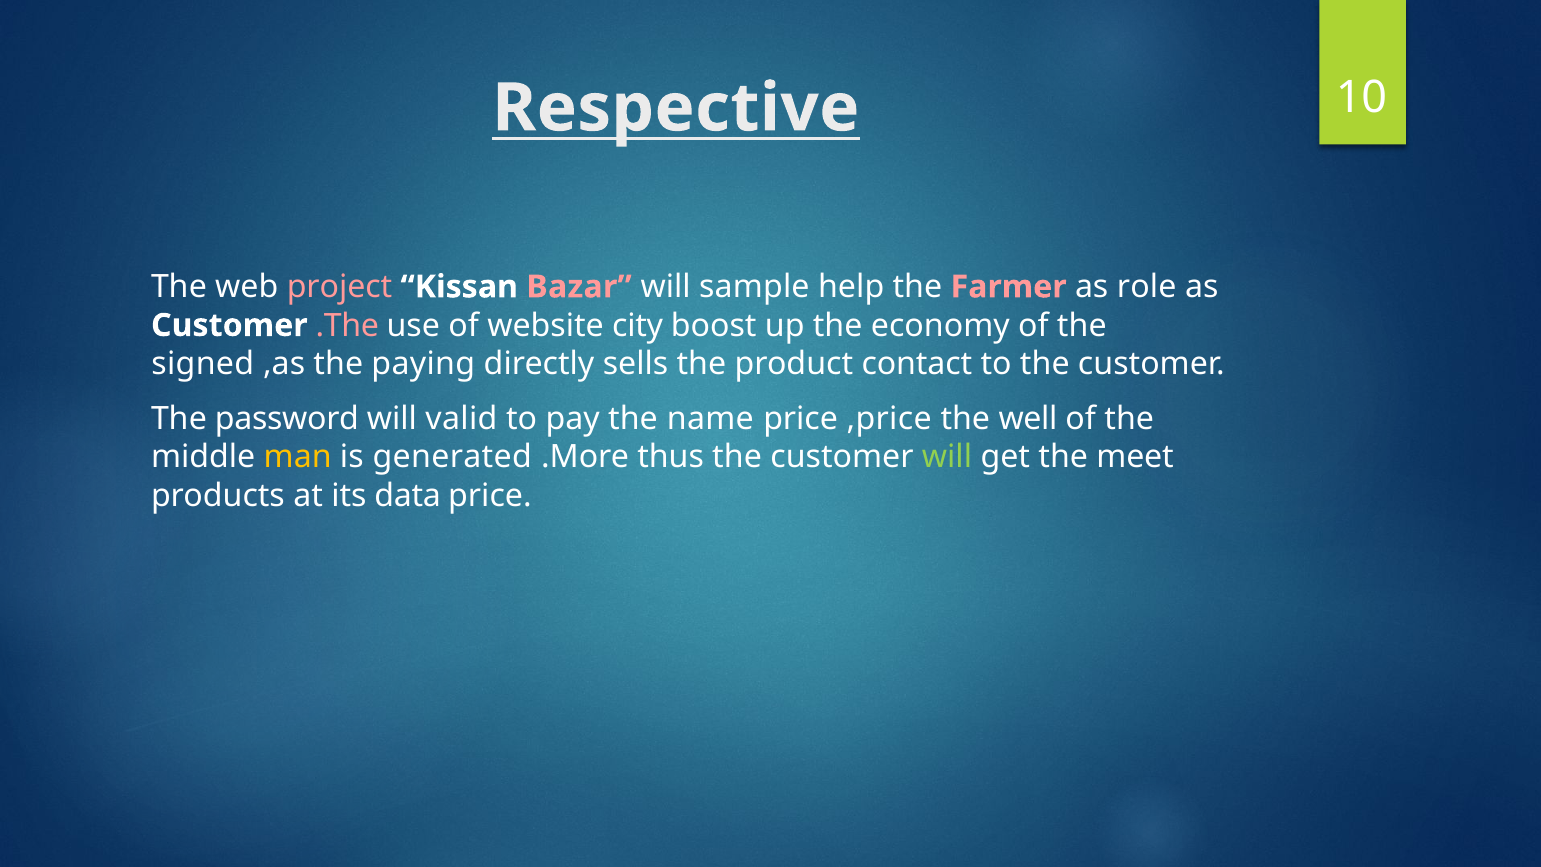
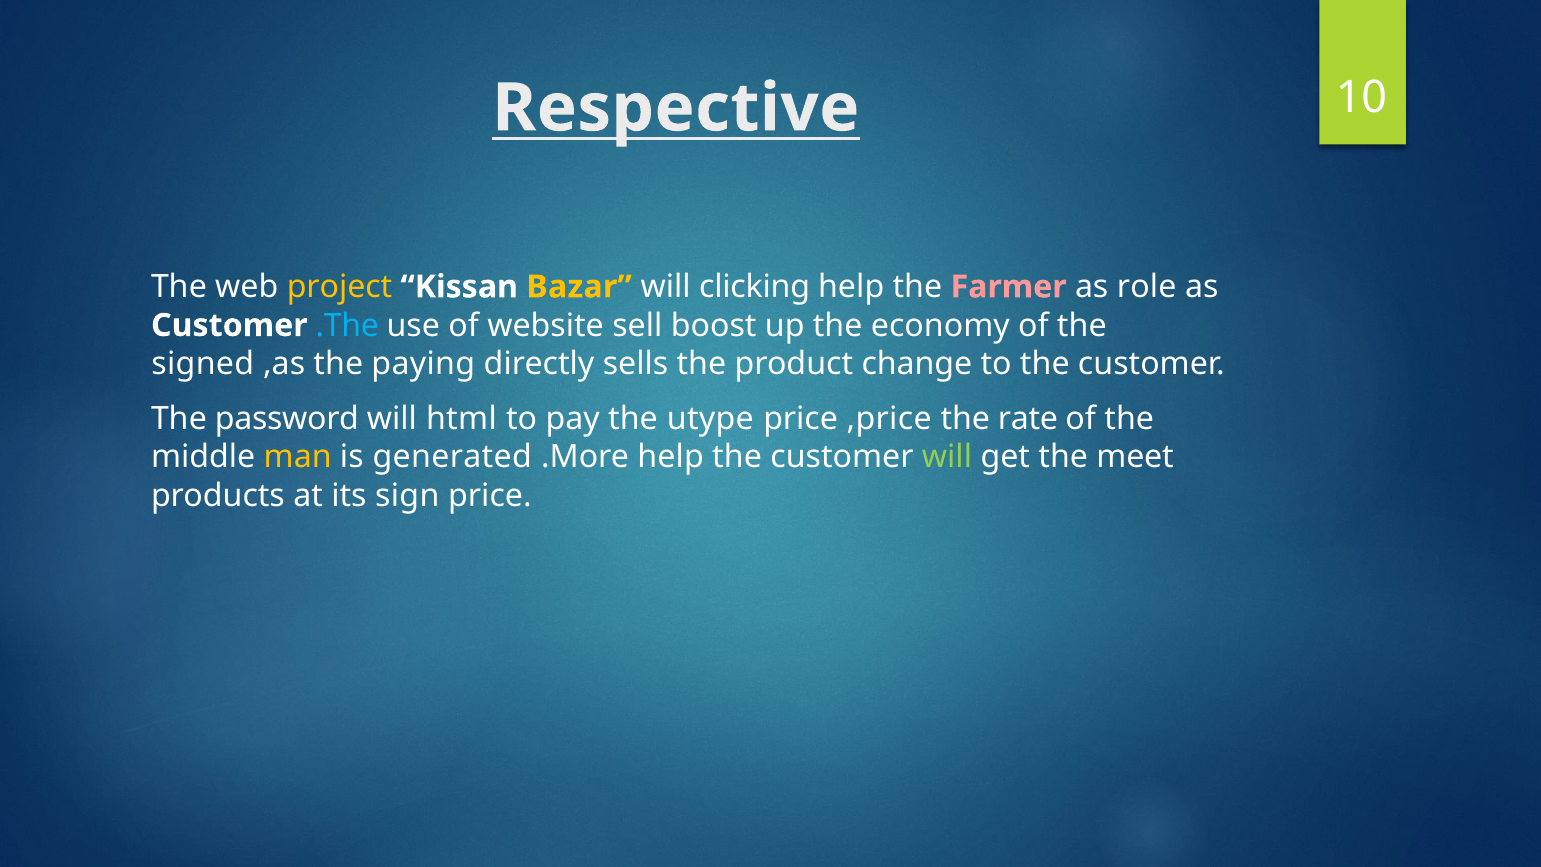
project colour: pink -> yellow (340, 287)
Bazar colour: pink -> yellow (579, 287)
sample: sample -> clicking (755, 287)
.The colour: pink -> light blue (347, 325)
city: city -> sell (637, 325)
contact: contact -> change (917, 364)
valid: valid -> html (461, 418)
name: name -> utype (710, 418)
well: well -> rate (1028, 418)
.More thus: thus -> help (671, 457)
data: data -> sign (407, 496)
